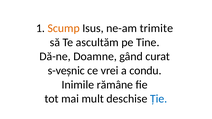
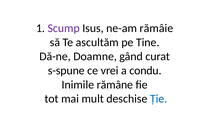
Scump colour: orange -> purple (64, 28)
trimite: trimite -> rămâie (156, 28)
s-veșnic: s-veșnic -> s-spune (66, 71)
